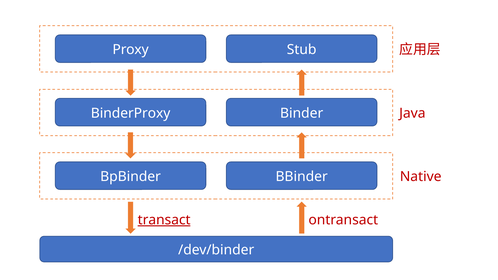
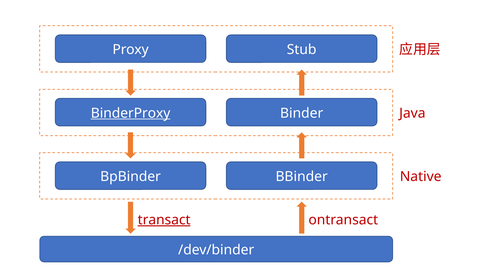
BinderProxy underline: none -> present (131, 113)
